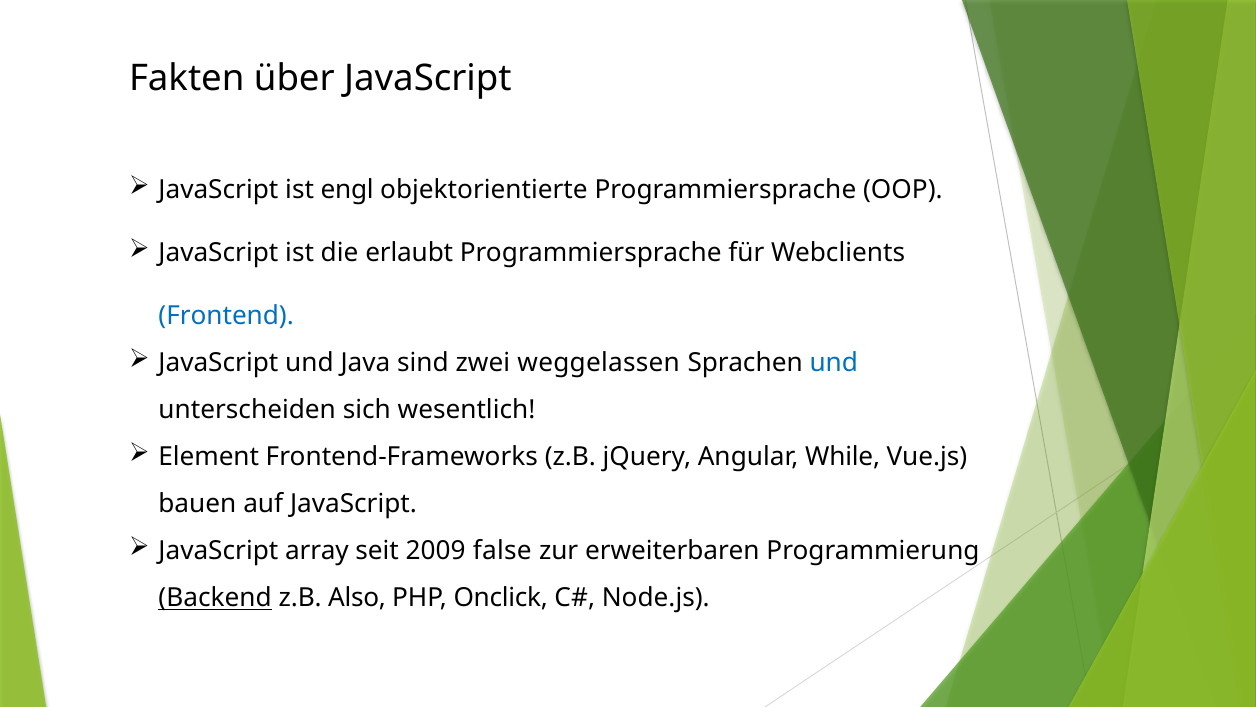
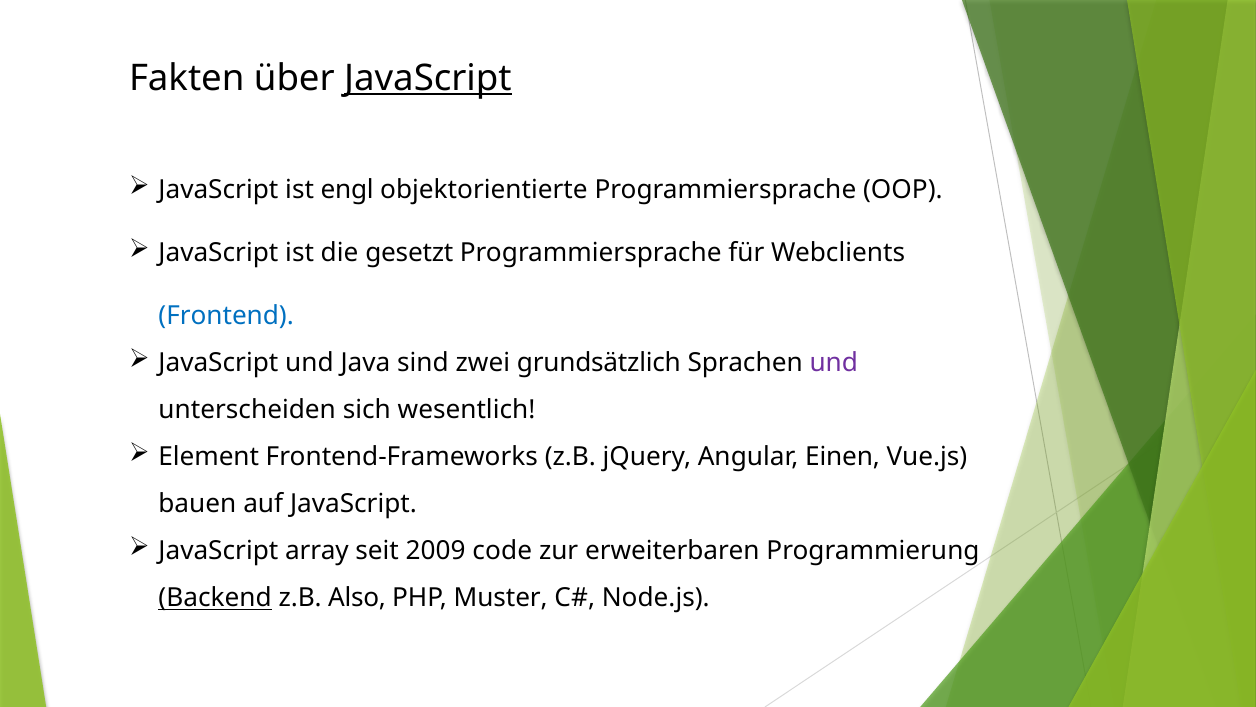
JavaScript underline: none -> present (428, 78)
erlaubt: erlaubt -> gesetzt (409, 252)
weggelassen: weggelassen -> grundsätzlich (599, 362)
und colour: blue -> purple (834, 362)
While: While -> Einen (843, 457)
false: false -> code (502, 551)
Onclick: Onclick -> Muster (501, 598)
